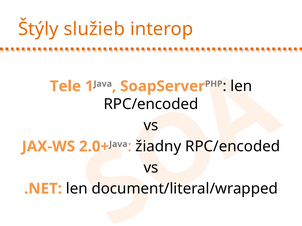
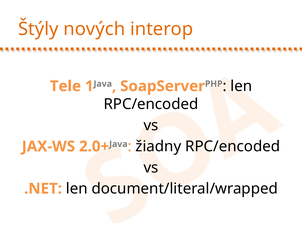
služieb: služieb -> nových (94, 29)
